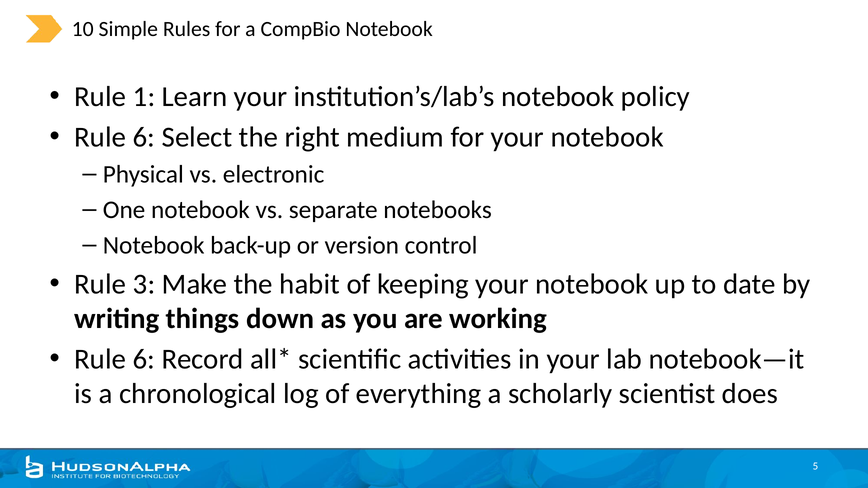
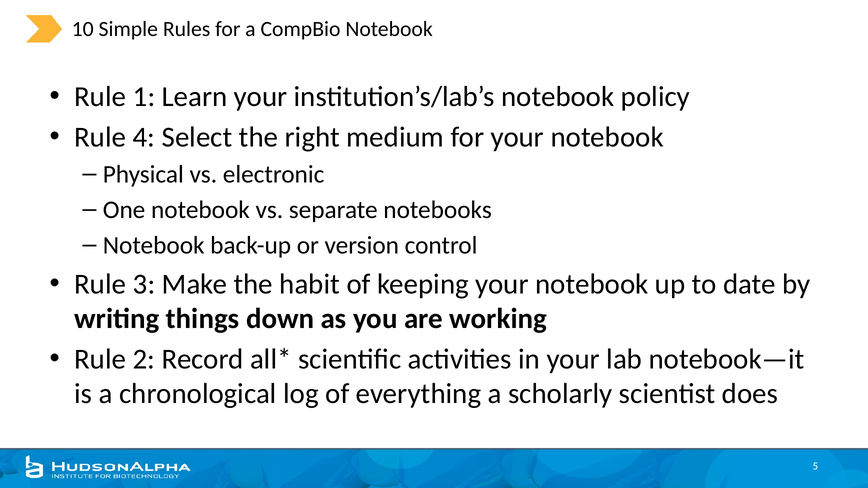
6: 6 -> 4 (144, 137)
6: 6 -> 2 (144, 359)
